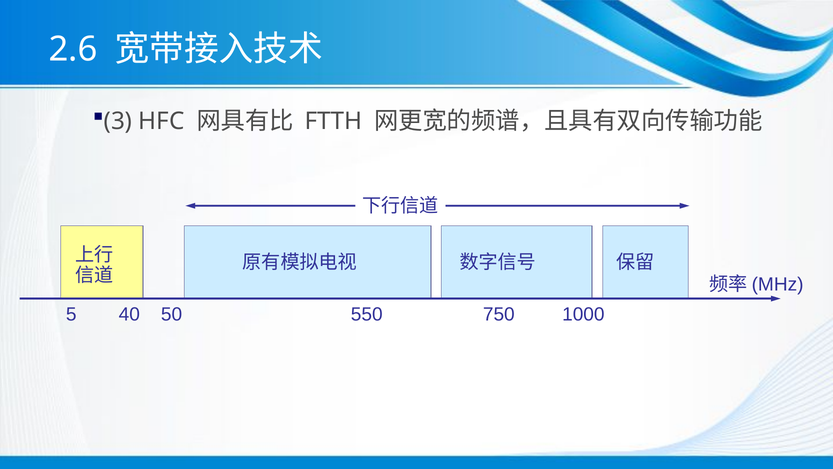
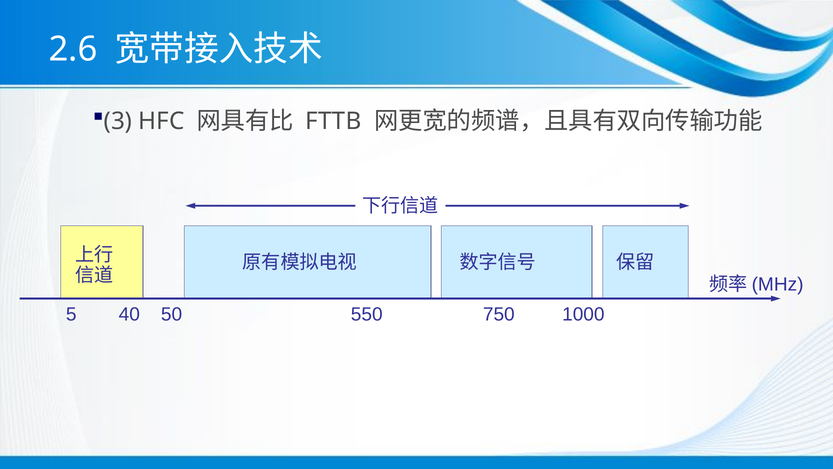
FTTH: FTTH -> FTTB (333, 121)
